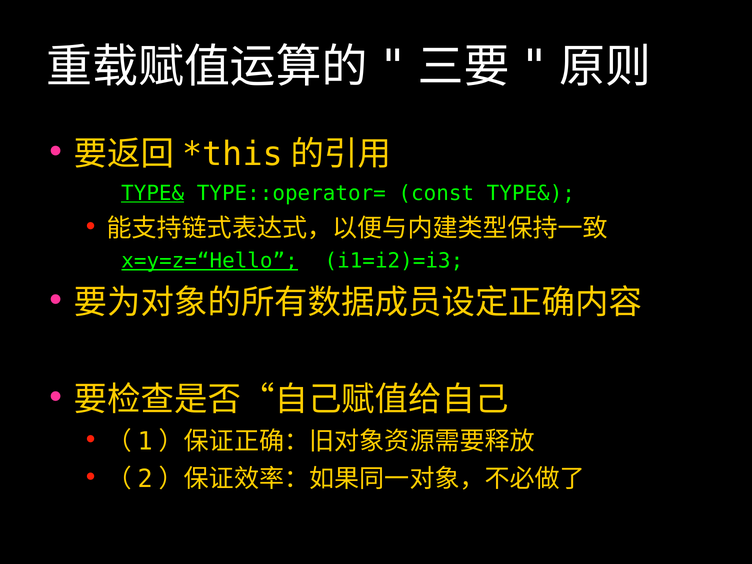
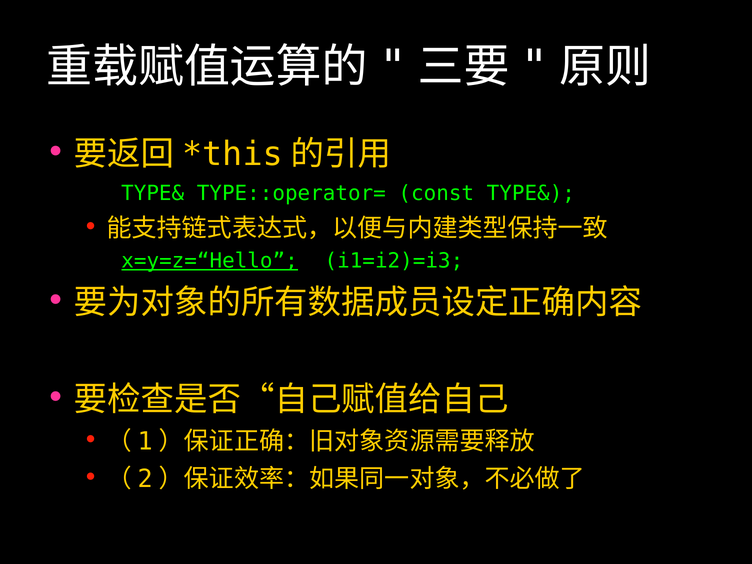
TYPE& underline: present -> none (153, 193)
